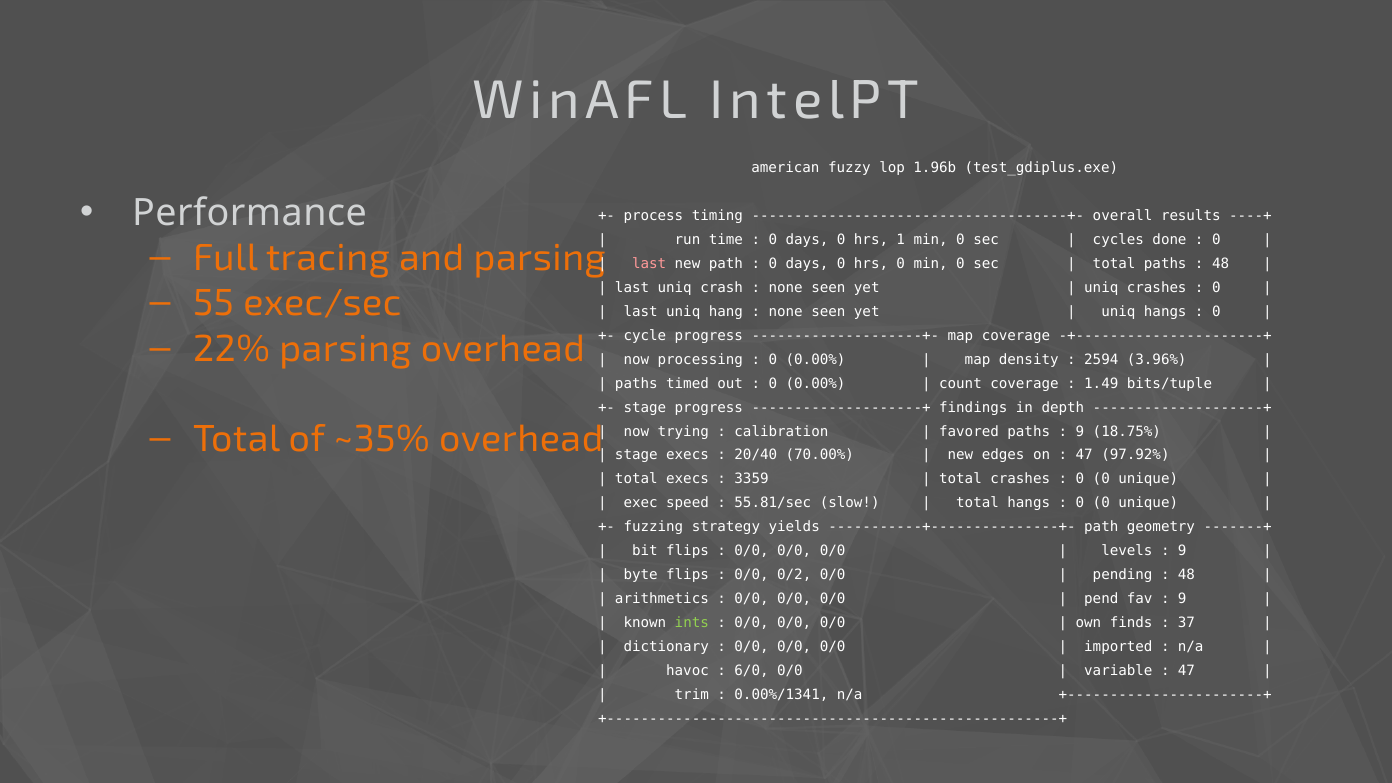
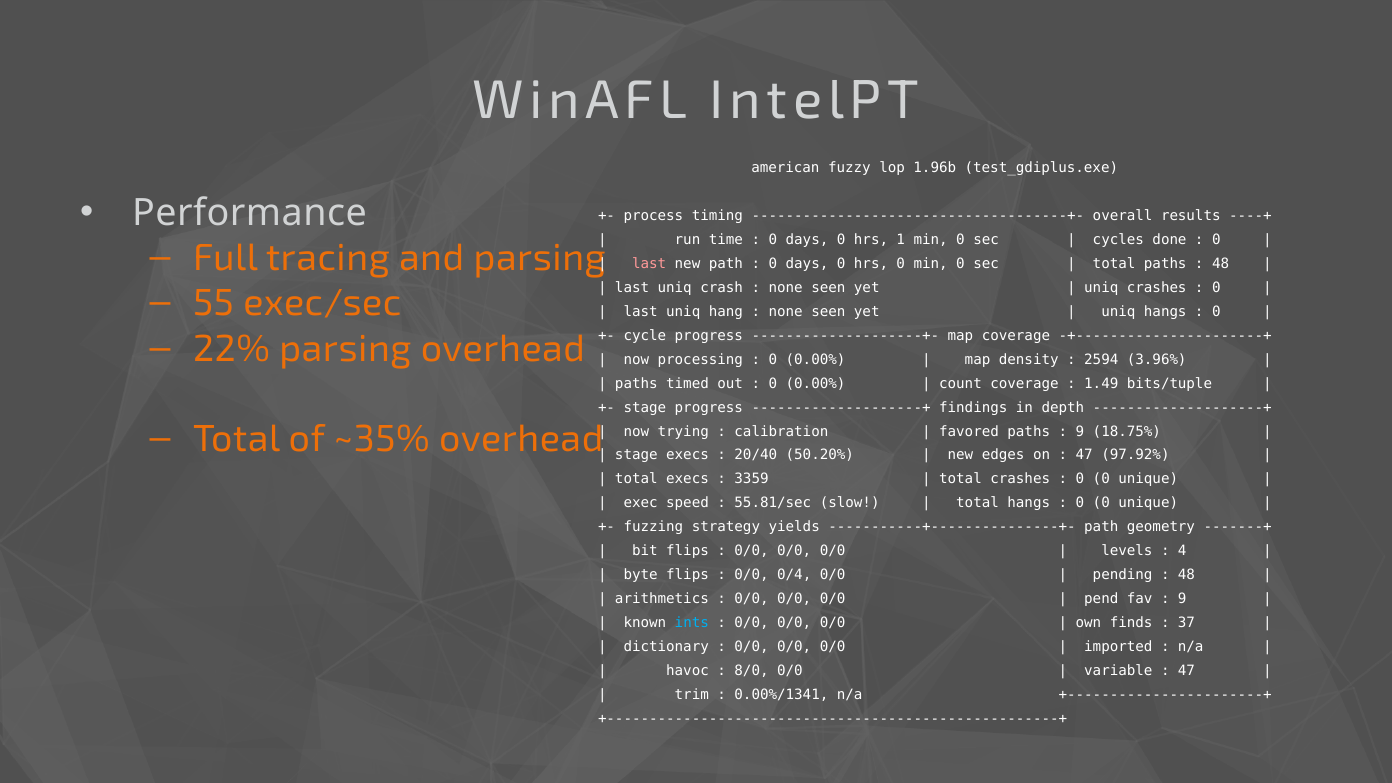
70.00%: 70.00% -> 50.20% (820, 455)
9: 9 -> 4 (1182, 551)
0/2: 0/2 -> 0/4 (794, 575)
ints colour: light green -> light blue (692, 623)
6/0: 6/0 -> 8/0 (752, 671)
